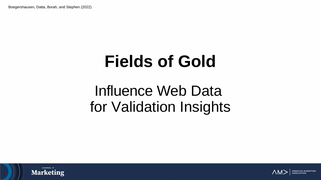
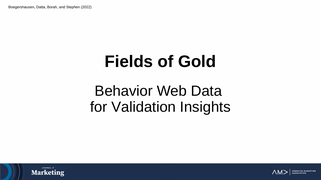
Influence: Influence -> Behavior (124, 91)
